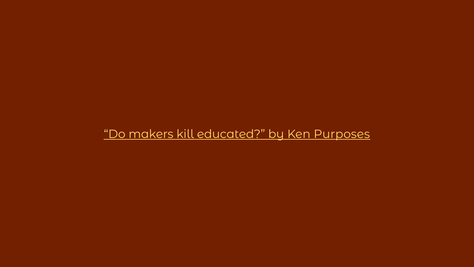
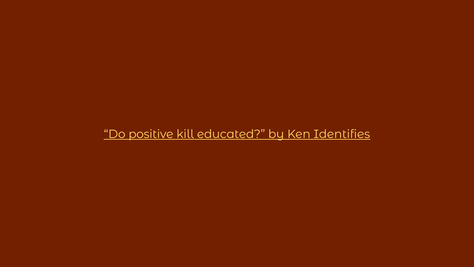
makers: makers -> positive (151, 134)
Purposes: Purposes -> Identifies (342, 134)
